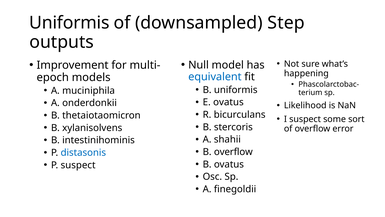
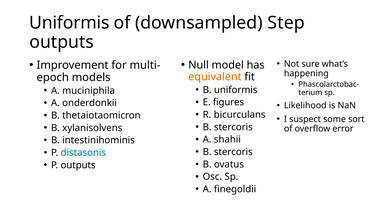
equivalent colour: blue -> orange (215, 77)
E ovatus: ovatus -> figures (229, 102)
overflow: overflow -> stercoris (233, 152)
P suspect: suspect -> outputs (78, 165)
